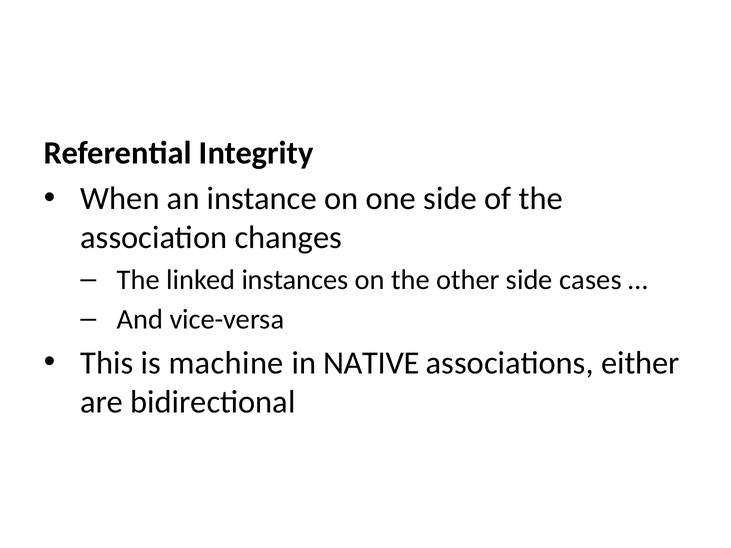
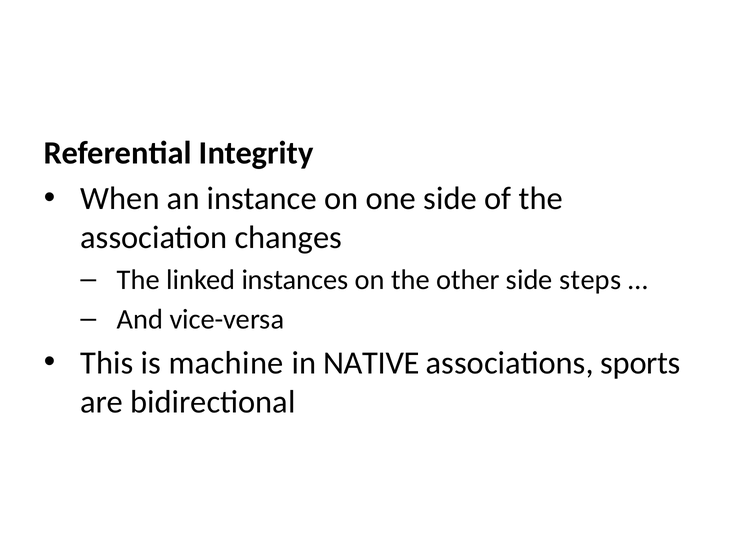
cases: cases -> steps (590, 280)
either: either -> sports (640, 363)
